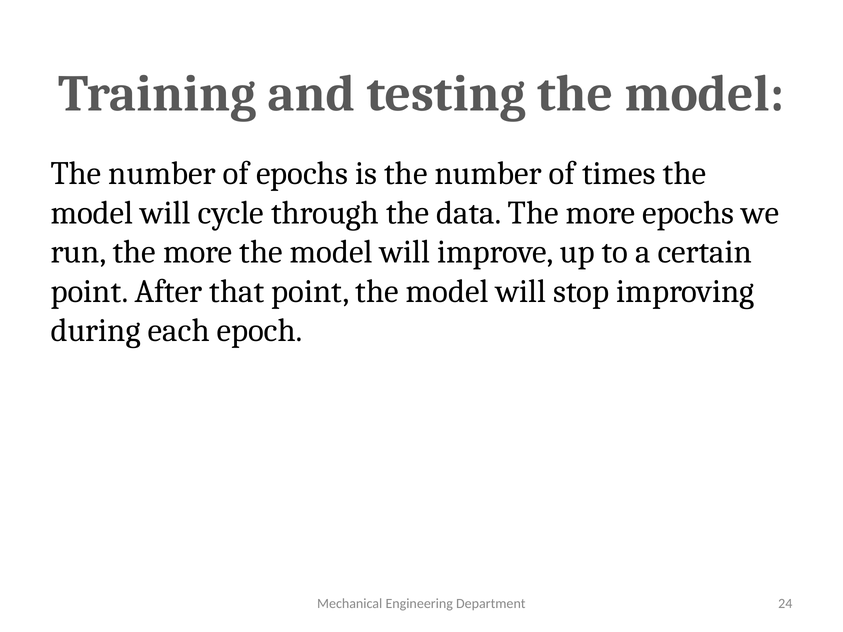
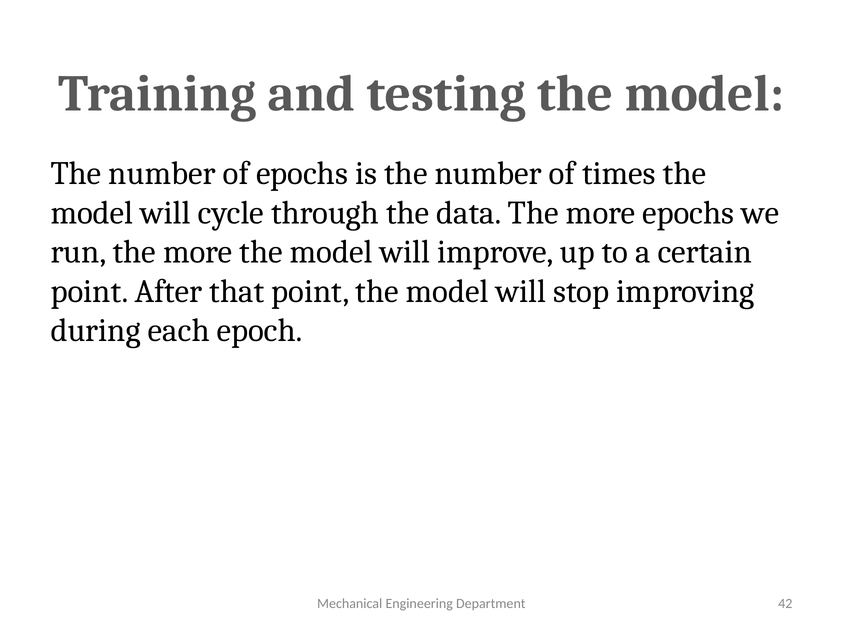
24: 24 -> 42 (785, 604)
